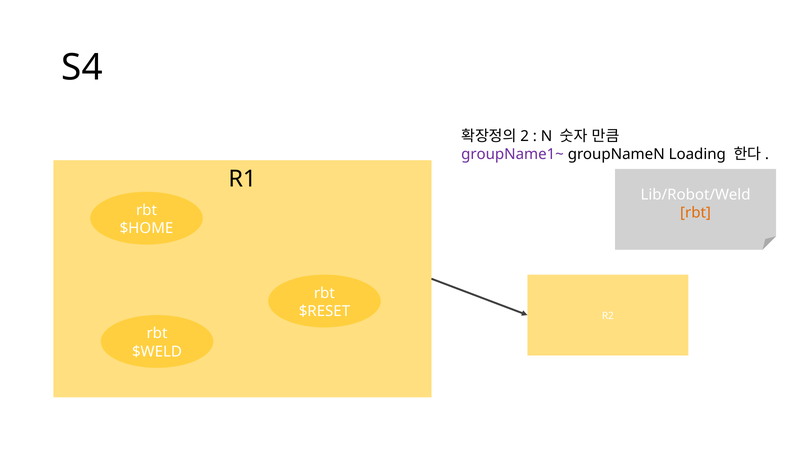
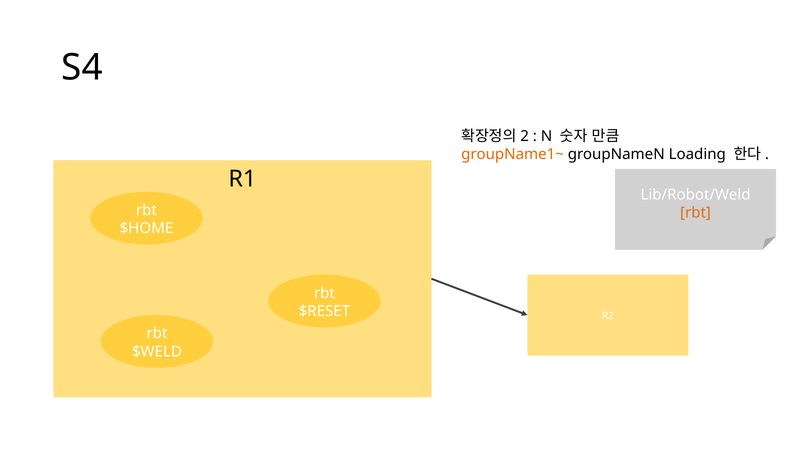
groupName1~ colour: purple -> orange (513, 154)
